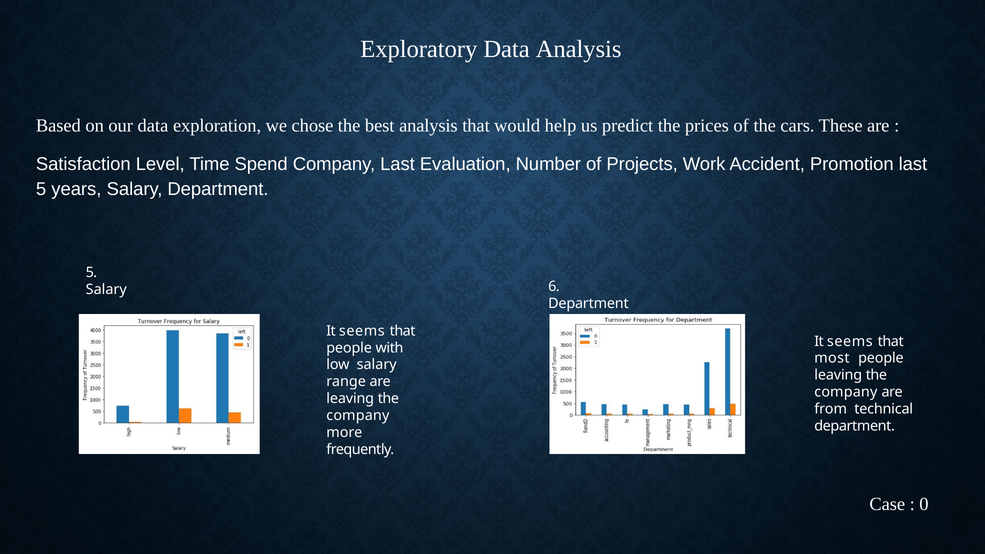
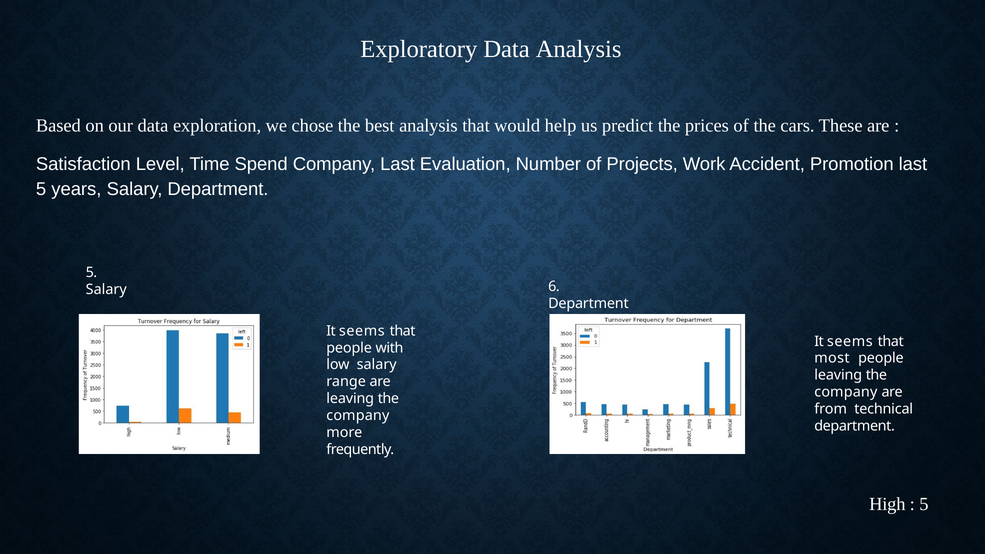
Case: Case -> High (887, 504)
0: 0 -> 5 (924, 504)
